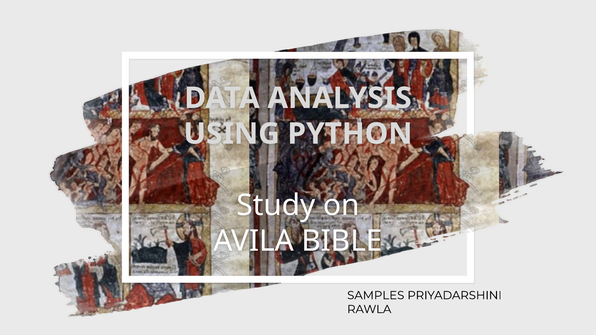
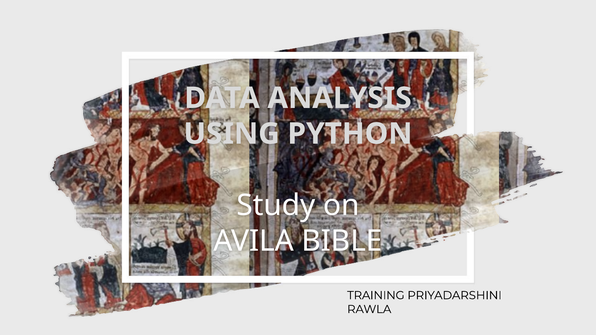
SAMPLES: SAMPLES -> TRAINING (376, 296)
